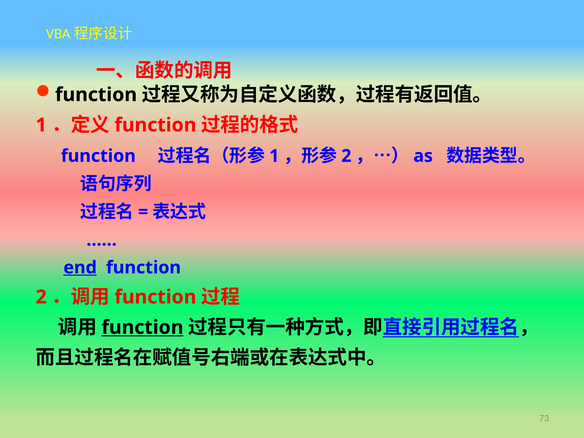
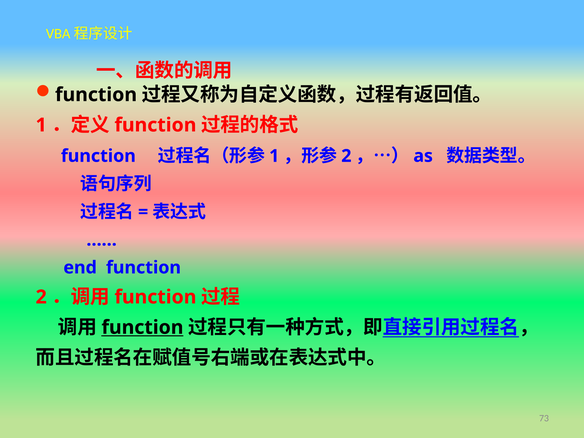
end underline: present -> none (80, 268)
